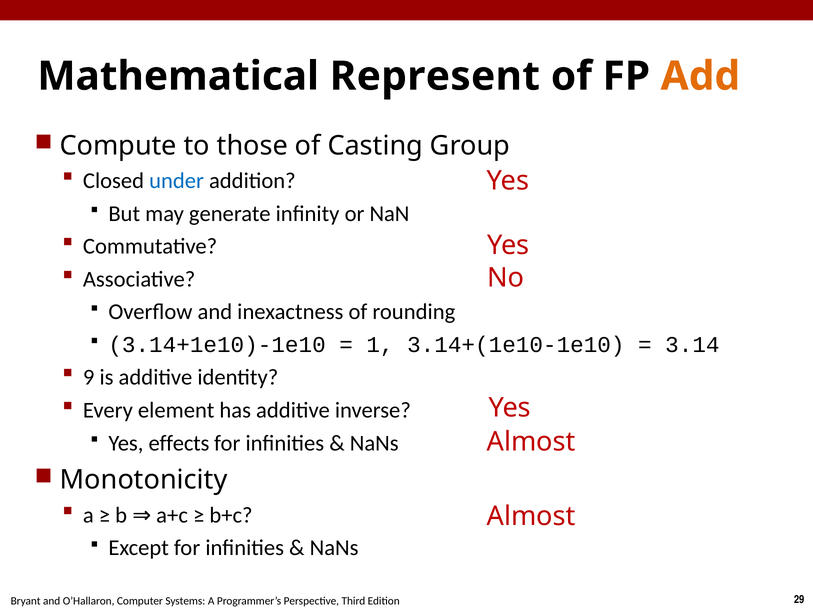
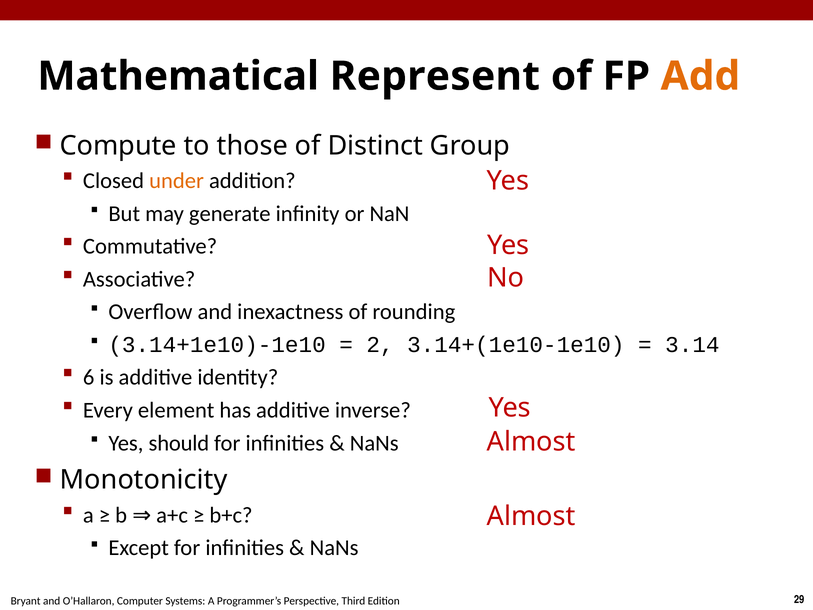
Casting: Casting -> Distinct (375, 146)
under colour: blue -> orange (177, 181)
1: 1 -> 2 (380, 345)
9: 9 -> 6 (89, 377)
effects: effects -> should (179, 443)
